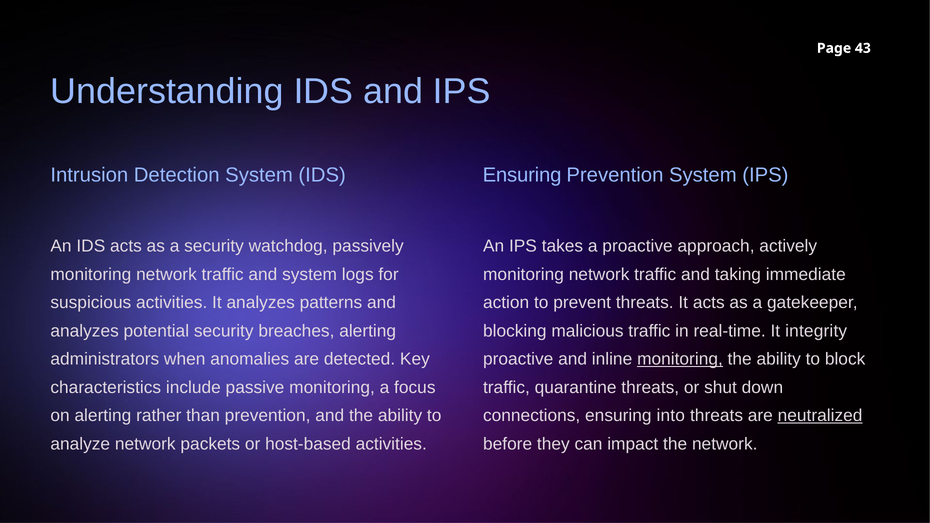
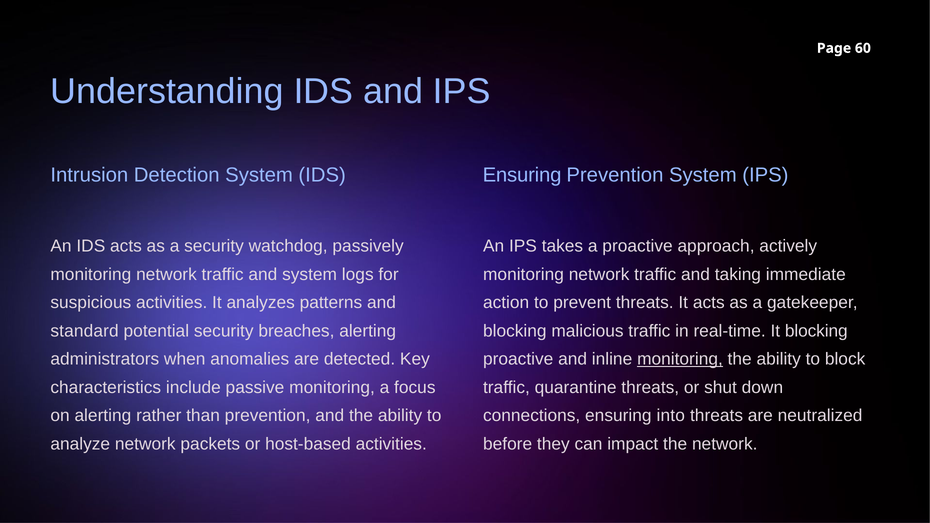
43: 43 -> 60 (863, 48)
analyzes: analyzes -> standard (85, 331)
It integrity: integrity -> blocking (816, 331)
neutralized underline: present -> none (820, 416)
